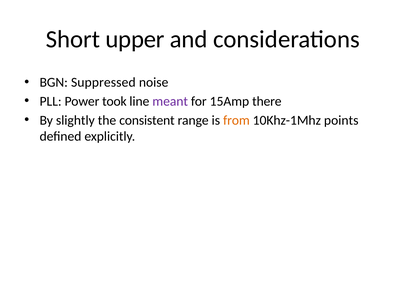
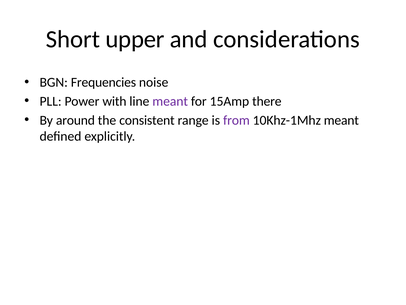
Suppressed: Suppressed -> Frequencies (103, 82)
took: took -> with (114, 101)
slightly: slightly -> around (75, 120)
from colour: orange -> purple (236, 120)
10Khz-1Mhz points: points -> meant (341, 120)
